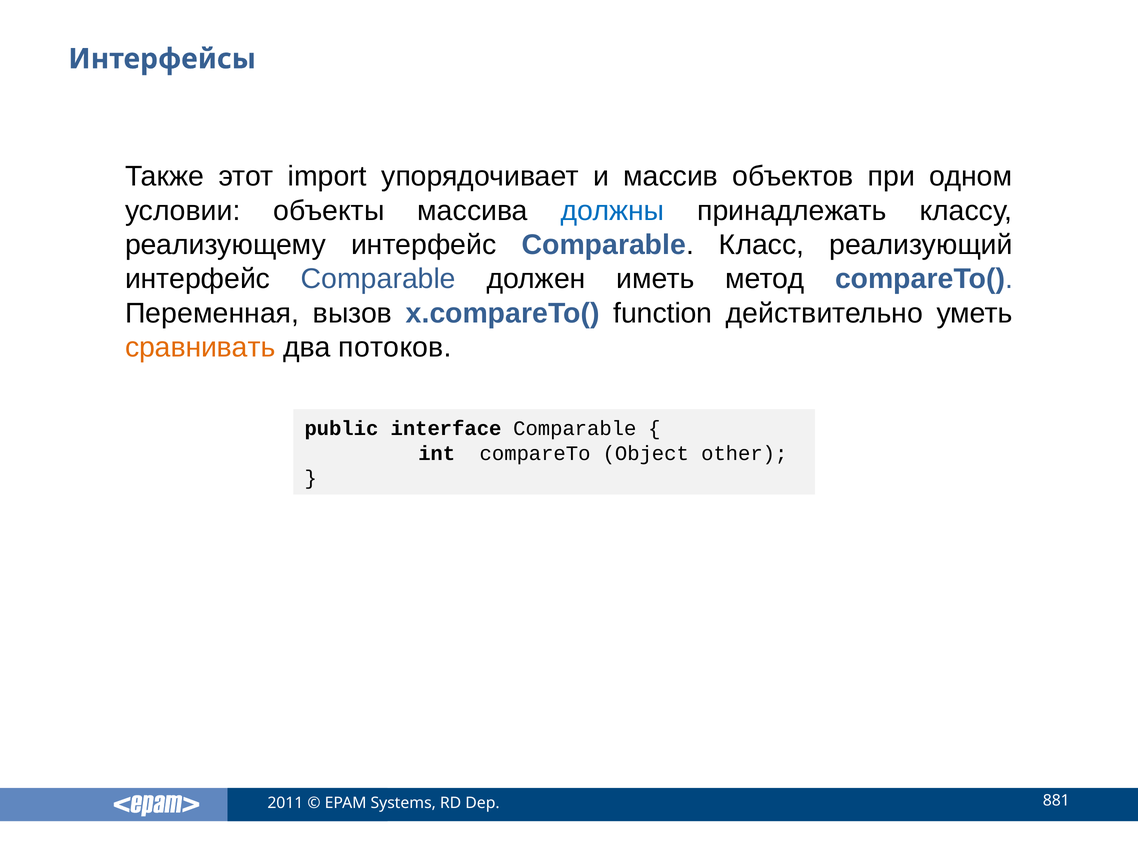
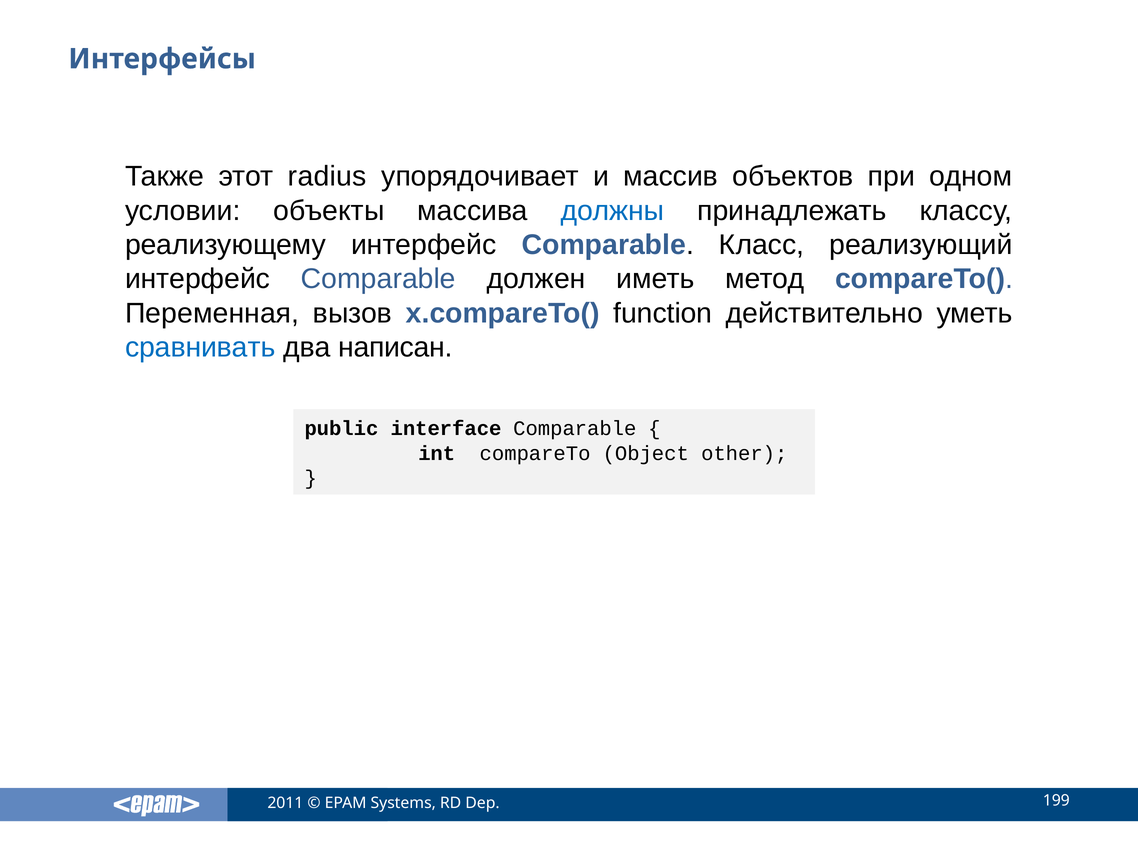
import: import -> radius (327, 176)
сравнивать colour: orange -> blue (200, 347)
потоков: потоков -> написан (395, 347)
881: 881 -> 199 (1056, 800)
